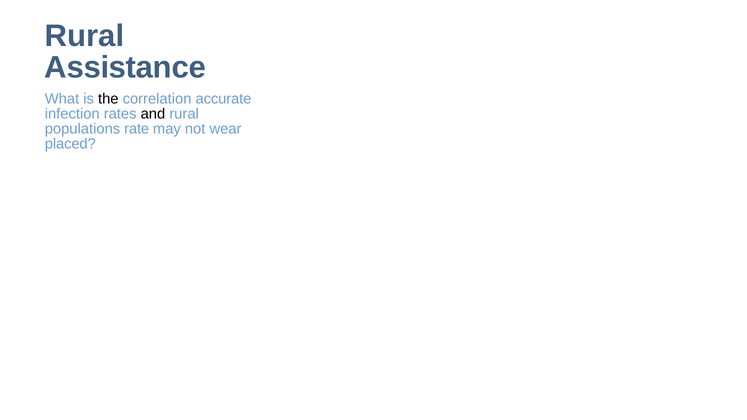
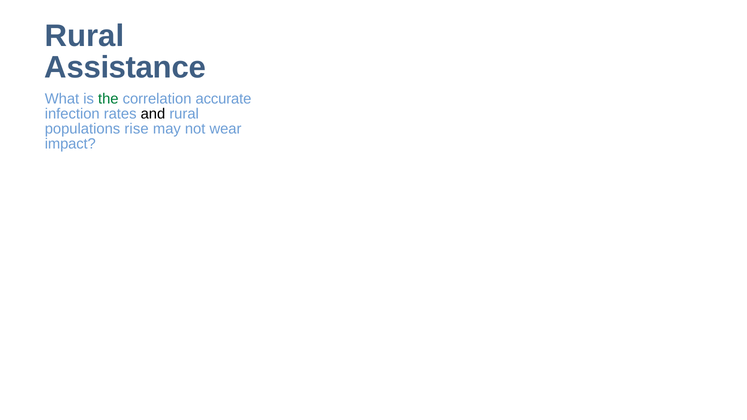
the colour: black -> green (108, 99)
rate: rate -> rise (137, 129)
placed: placed -> impact (70, 144)
